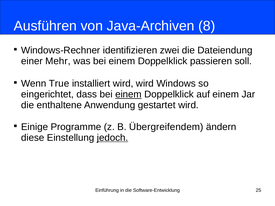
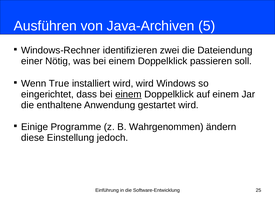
8: 8 -> 5 (207, 26)
Mehr: Mehr -> Nötig (58, 61)
Übergreifendem: Übergreifendem -> Wahrgenommen (166, 127)
jedoch underline: present -> none (113, 138)
